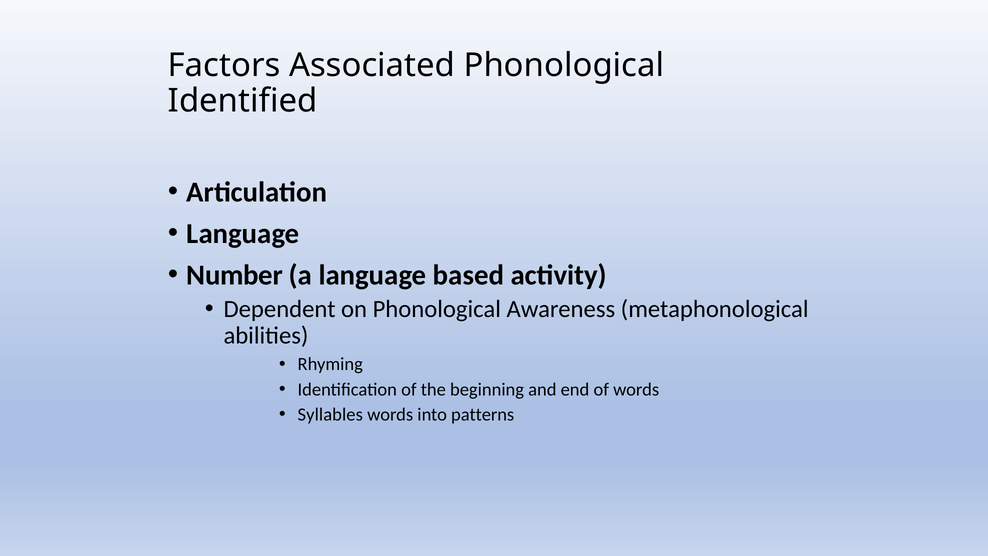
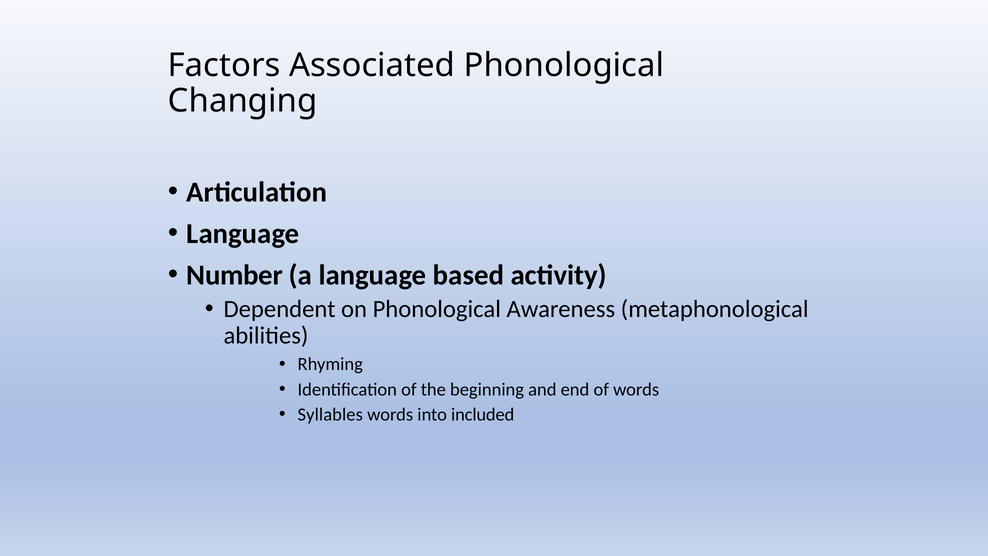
Identified: Identified -> Changing (243, 101)
patterns: patterns -> included (483, 414)
